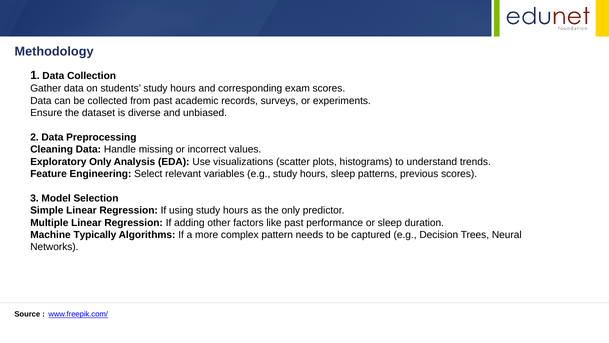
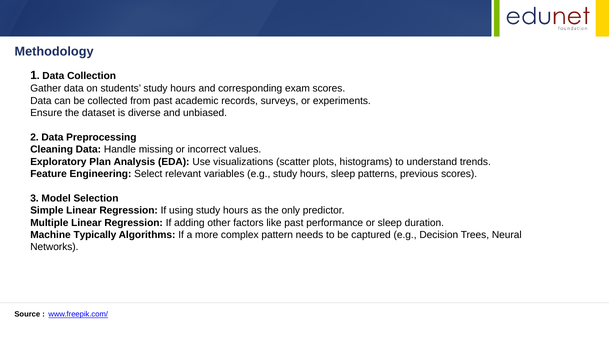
Exploratory Only: Only -> Plan (100, 162)
